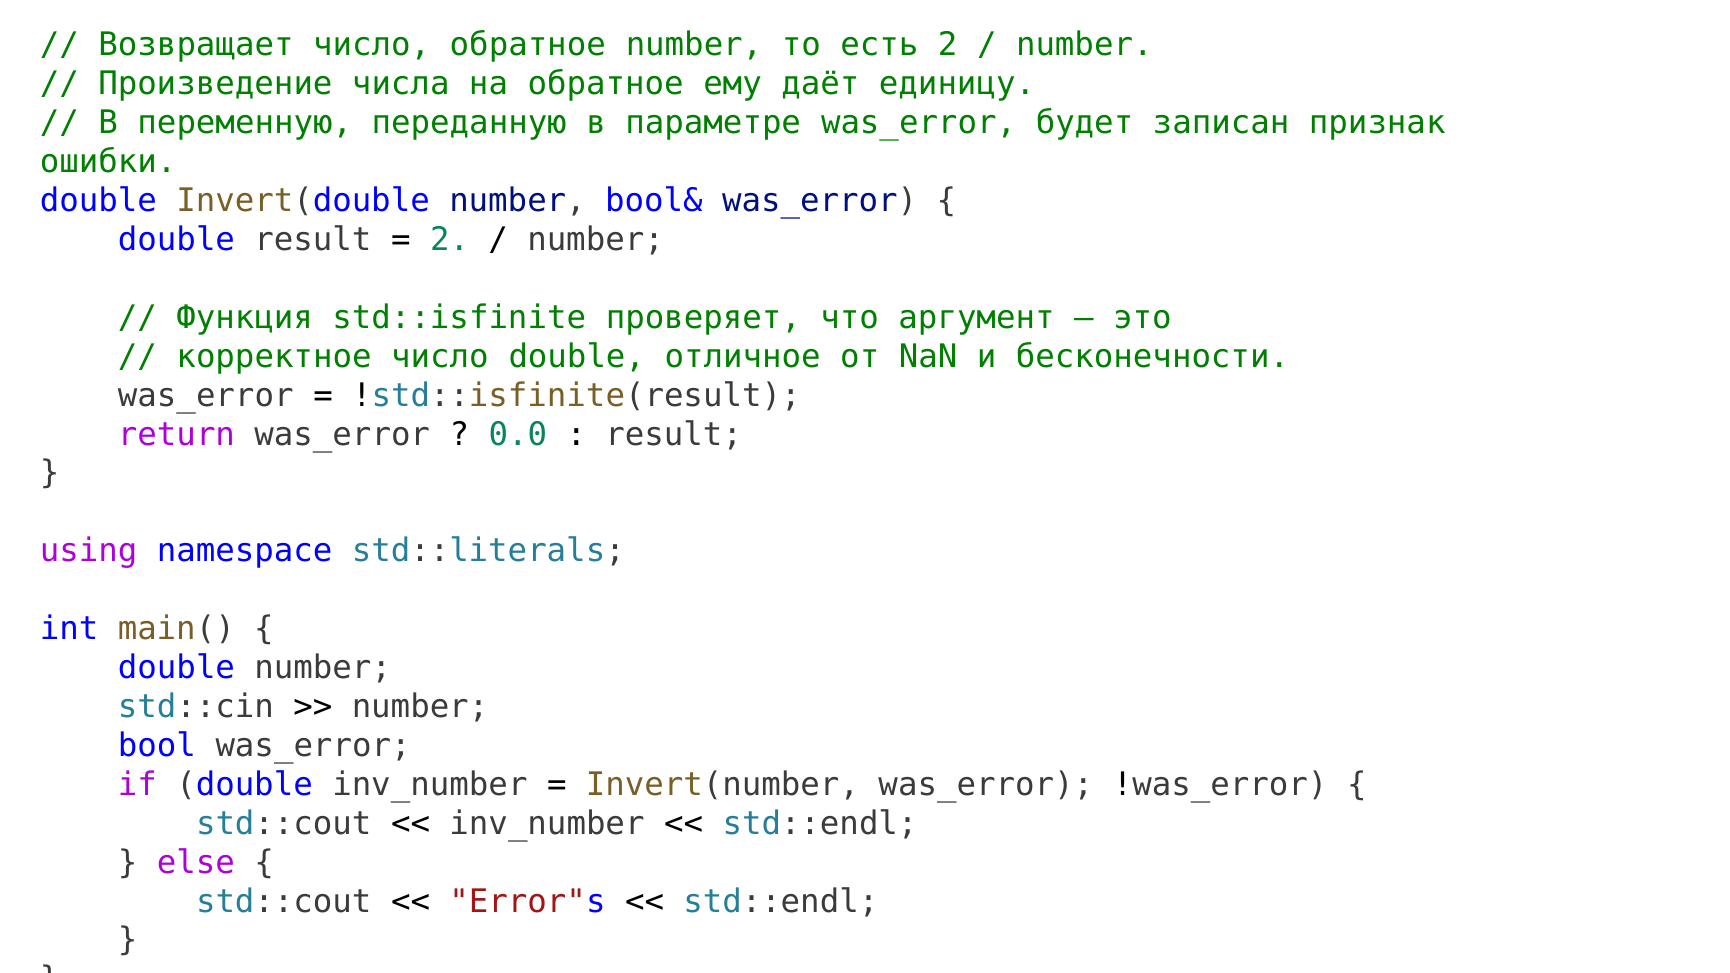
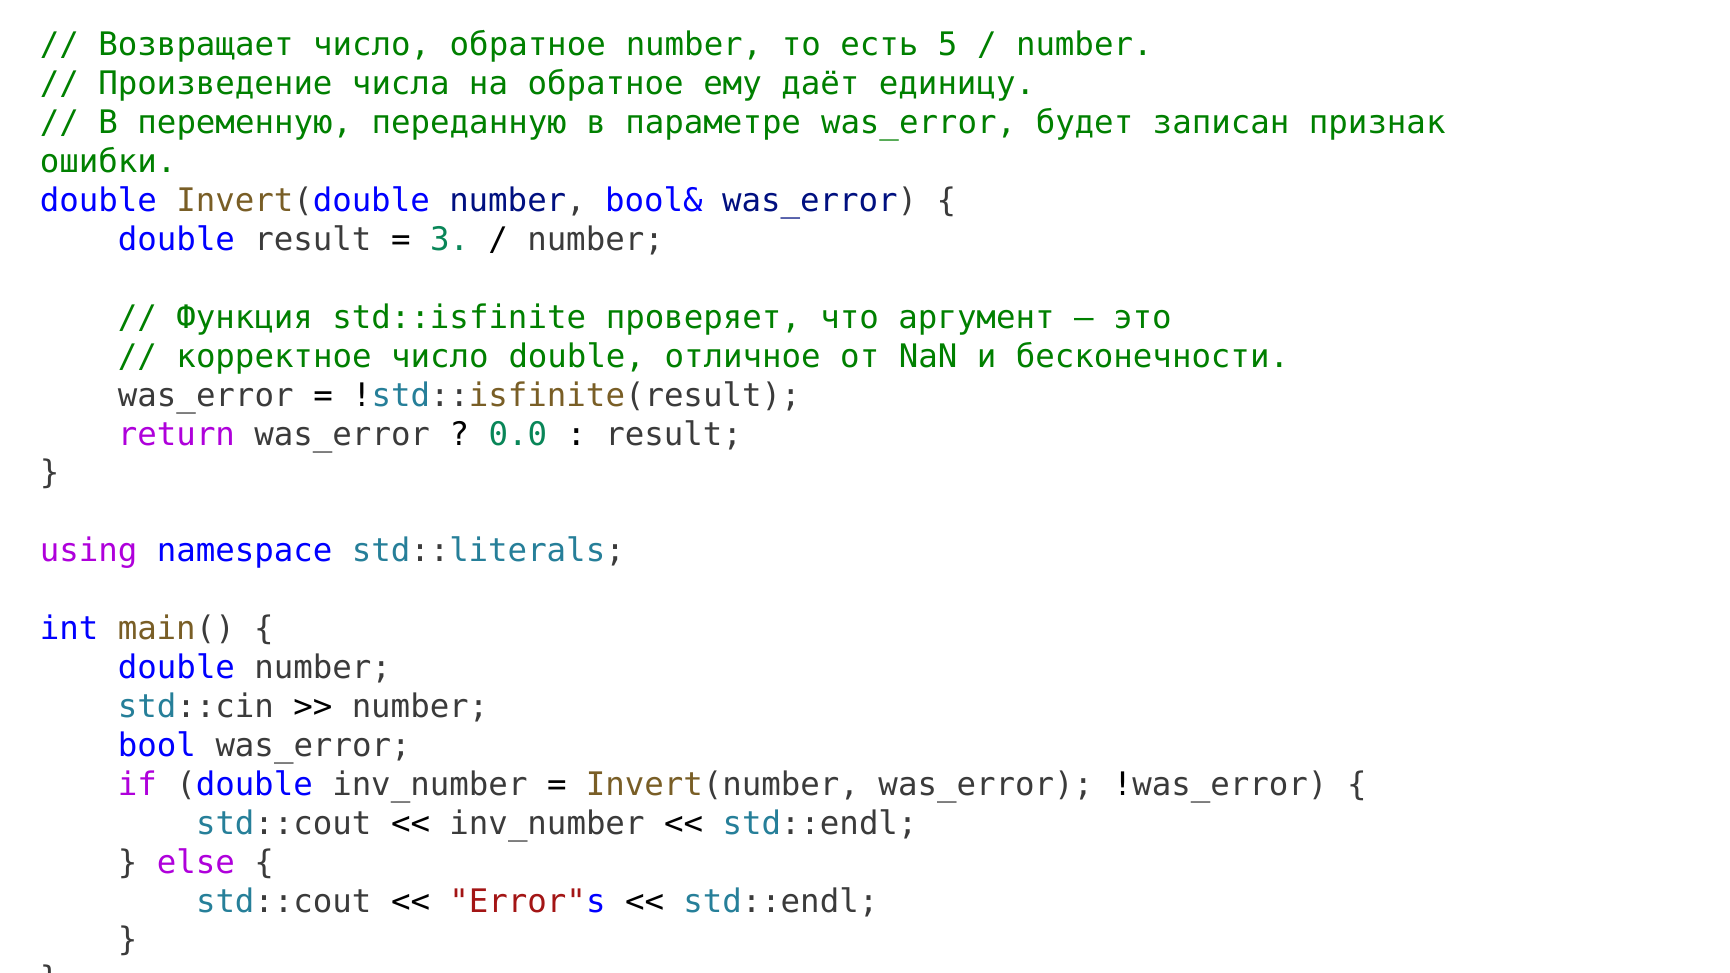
есть 2: 2 -> 5 (948, 45)
2: 2 -> 3 (450, 240)
